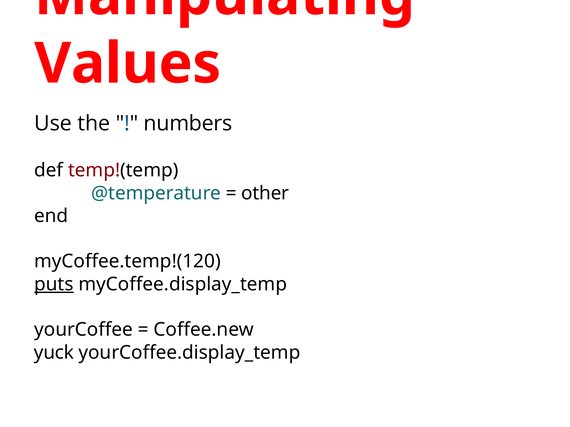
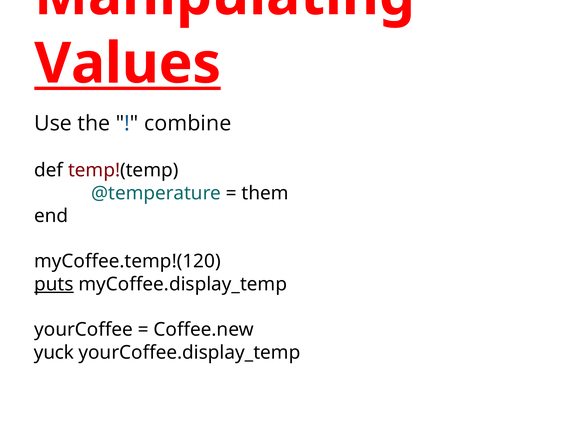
Values underline: none -> present (128, 64)
numbers: numbers -> combine (188, 124)
other: other -> them (265, 193)
